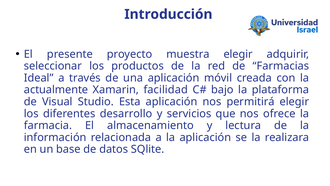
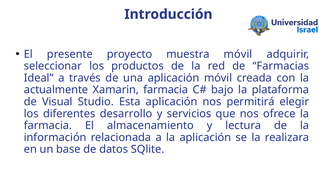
muestra elegir: elegir -> móvil (238, 54)
Xamarin facilidad: facilidad -> farmacia (166, 90)
